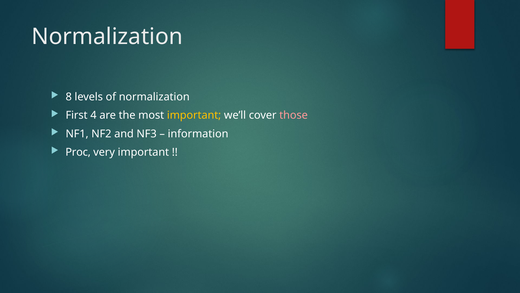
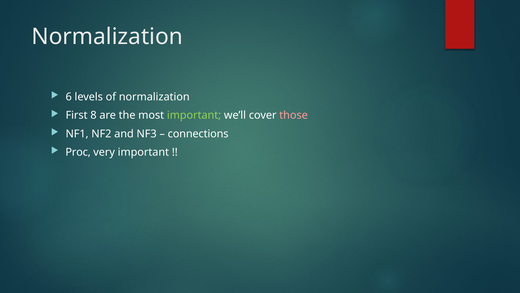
8: 8 -> 6 (69, 97)
4: 4 -> 8 (94, 115)
important colour: yellow -> light green (194, 115)
information: information -> connections (198, 134)
